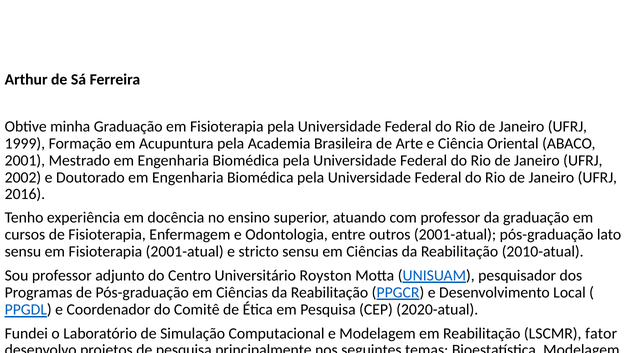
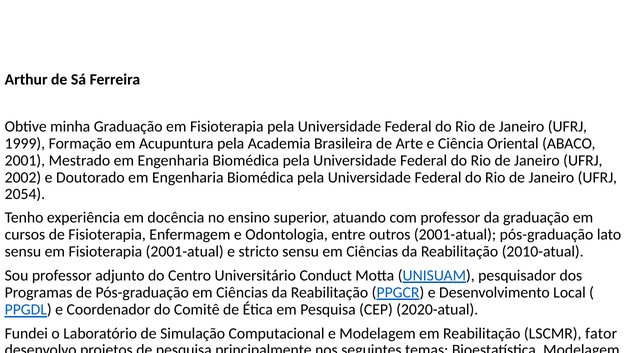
2016: 2016 -> 2054 (25, 194)
Royston: Royston -> Conduct (326, 275)
